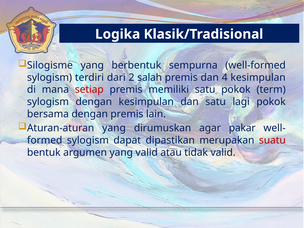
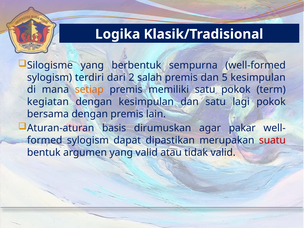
4: 4 -> 5 (225, 77)
setiap colour: red -> orange (89, 90)
sylogism: sylogism -> kegiatan (48, 102)
Aturan-aturan yang: yang -> basis (114, 128)
